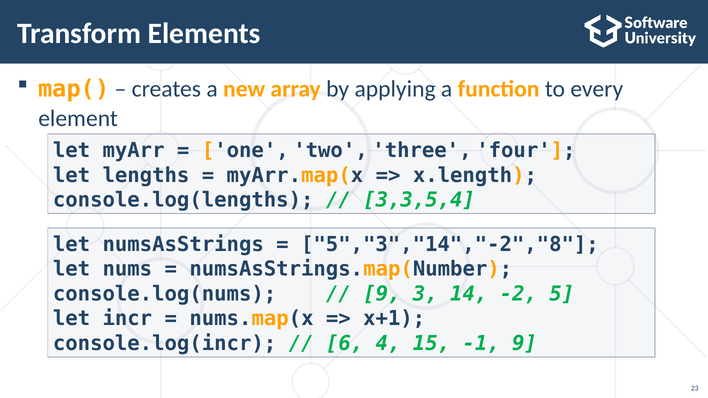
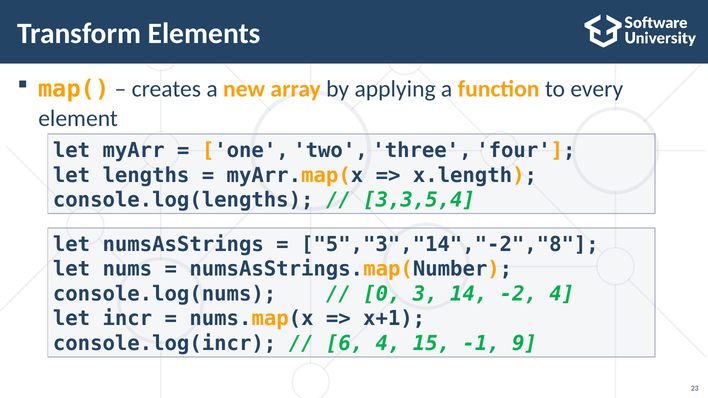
9: 9 -> 0 (382, 294)
-2 5: 5 -> 4 (562, 294)
